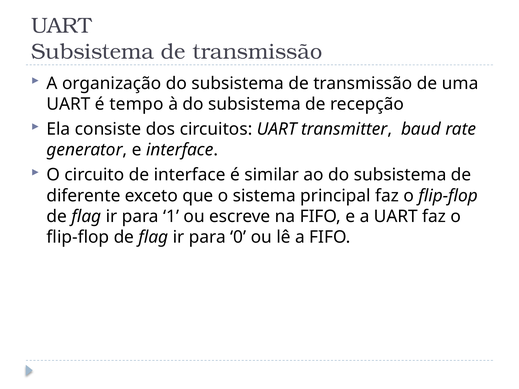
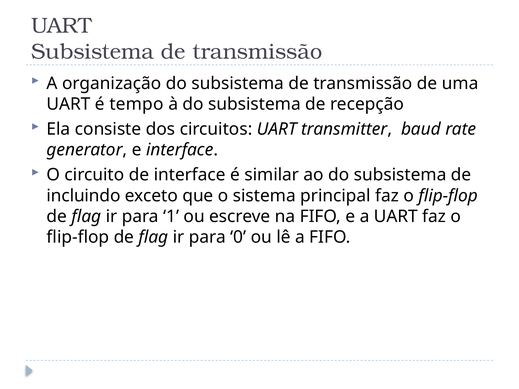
diferente: diferente -> incluindo (84, 196)
